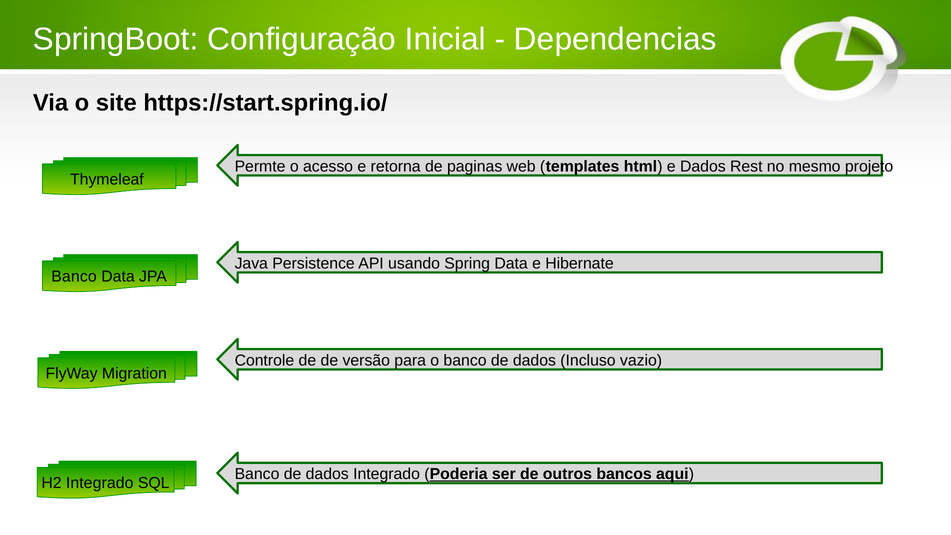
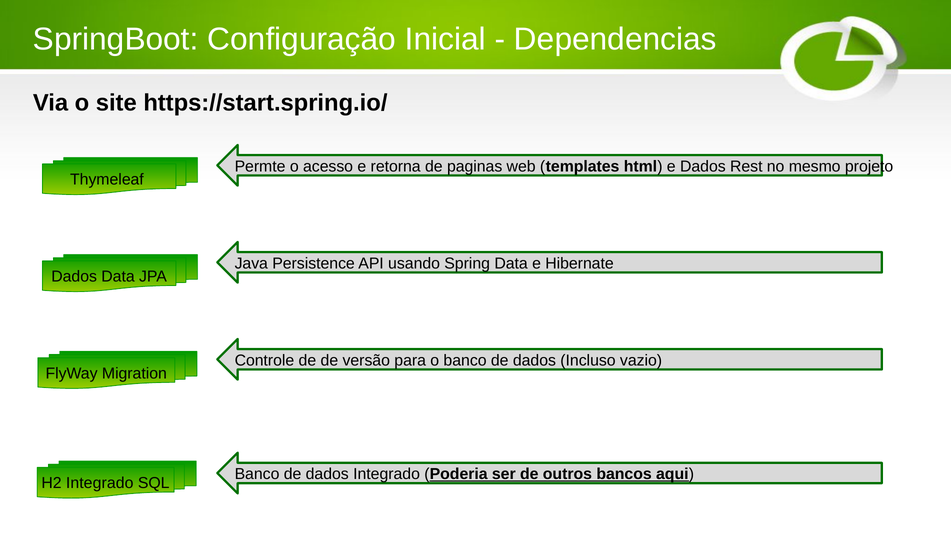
Banco: Banco -> Dados (74, 277)
